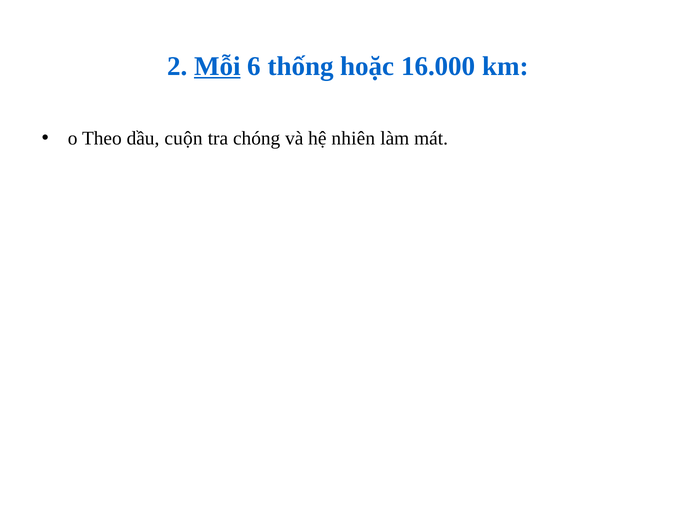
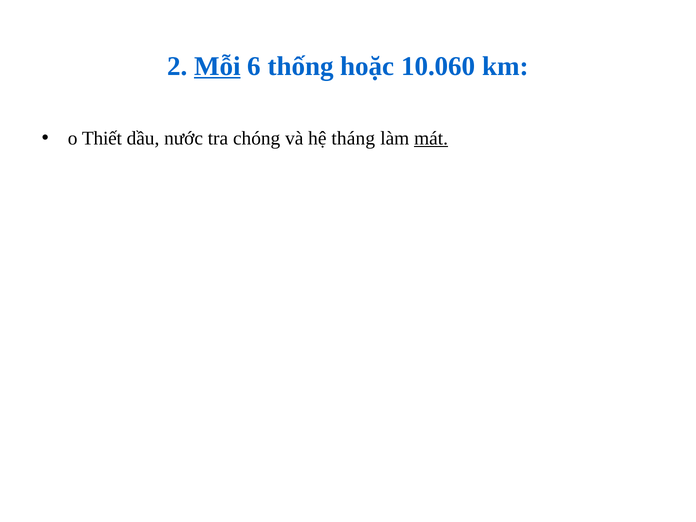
16.000: 16.000 -> 10.060 (438, 66)
Theo: Theo -> Thiết (102, 138)
cuộn: cuộn -> nước (184, 138)
nhiên: nhiên -> tháng (353, 138)
mát underline: none -> present (431, 138)
